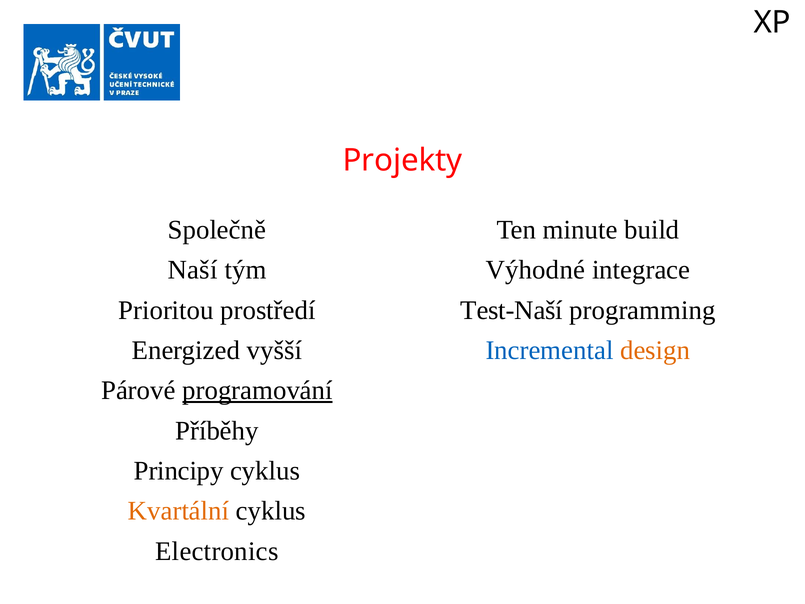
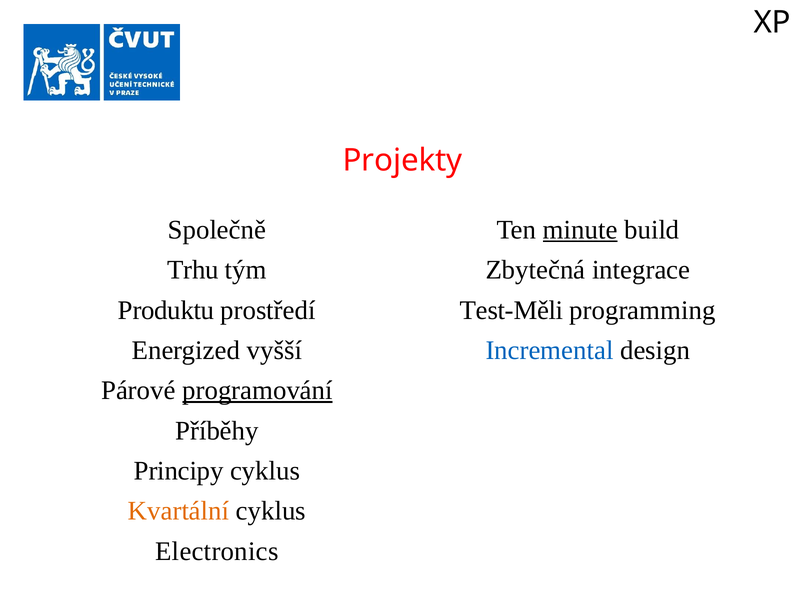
minute underline: none -> present (580, 230)
Naší: Naší -> Trhu (193, 270)
Výhodné: Výhodné -> Zbytečná (535, 270)
Prioritou: Prioritou -> Produktu (166, 310)
Test-Naší: Test-Naší -> Test-Měli (512, 310)
design colour: orange -> black (655, 350)
